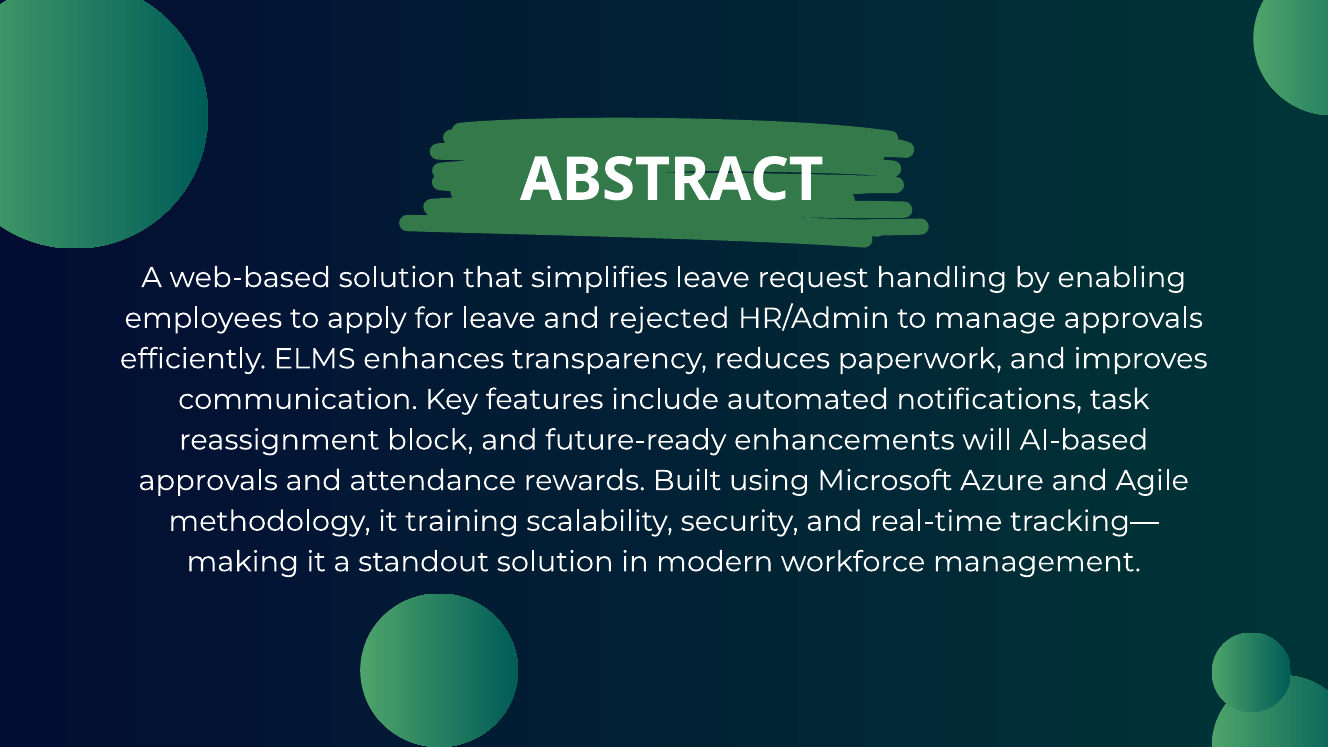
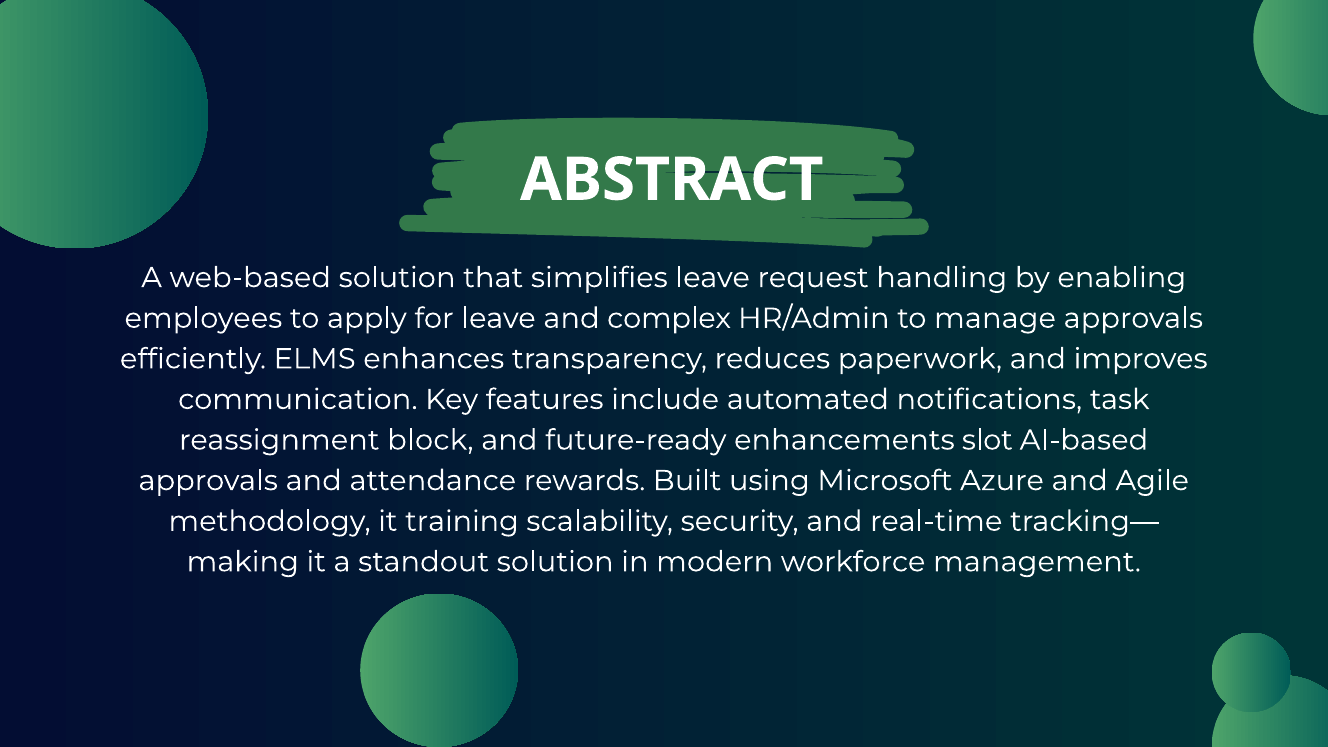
rejected: rejected -> complex (669, 318)
will: will -> slot (987, 440)
